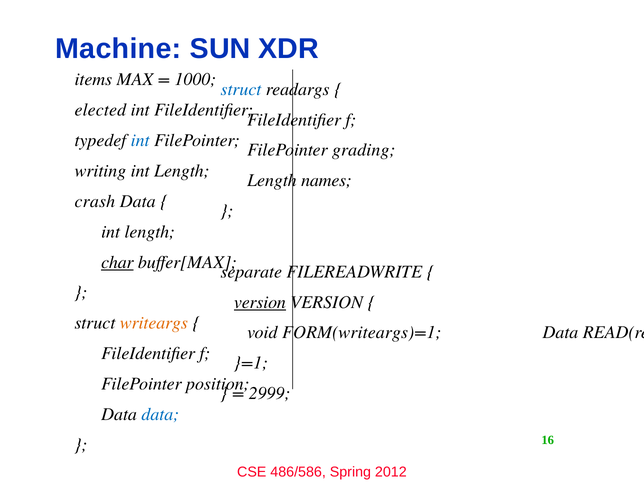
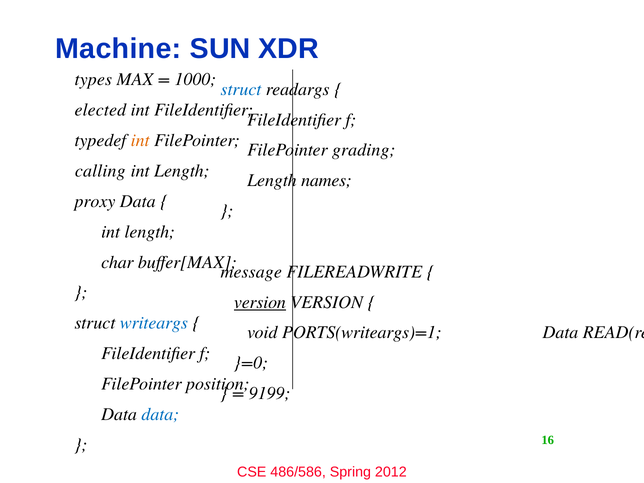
items: items -> types (93, 80)
int colour: blue -> orange (140, 140)
writing: writing -> calling (100, 171)
crash: crash -> proxy (95, 201)
char underline: present -> none (117, 262)
separate: separate -> message (251, 272)
writeargs colour: orange -> blue (154, 323)
FORM(writeargs)=1: FORM(writeargs)=1 -> PORTS(writeargs)=1 (362, 333)
}=1: }=1 -> }=0 (251, 363)
2999: 2999 -> 9199 (270, 393)
